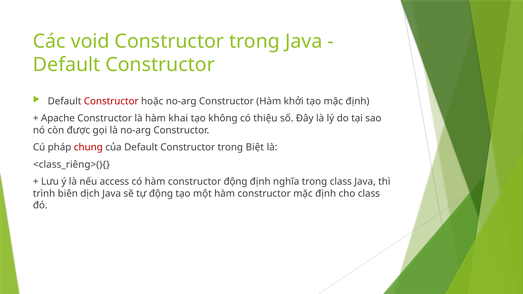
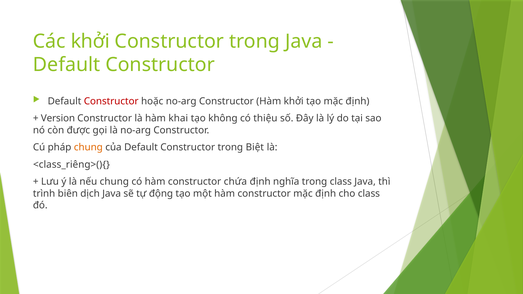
Các void: void -> khởi (90, 41)
Apache: Apache -> Version (58, 118)
chung colour: red -> orange (88, 147)
nếu access: access -> chung (114, 182)
constructor động: động -> chứa (235, 182)
